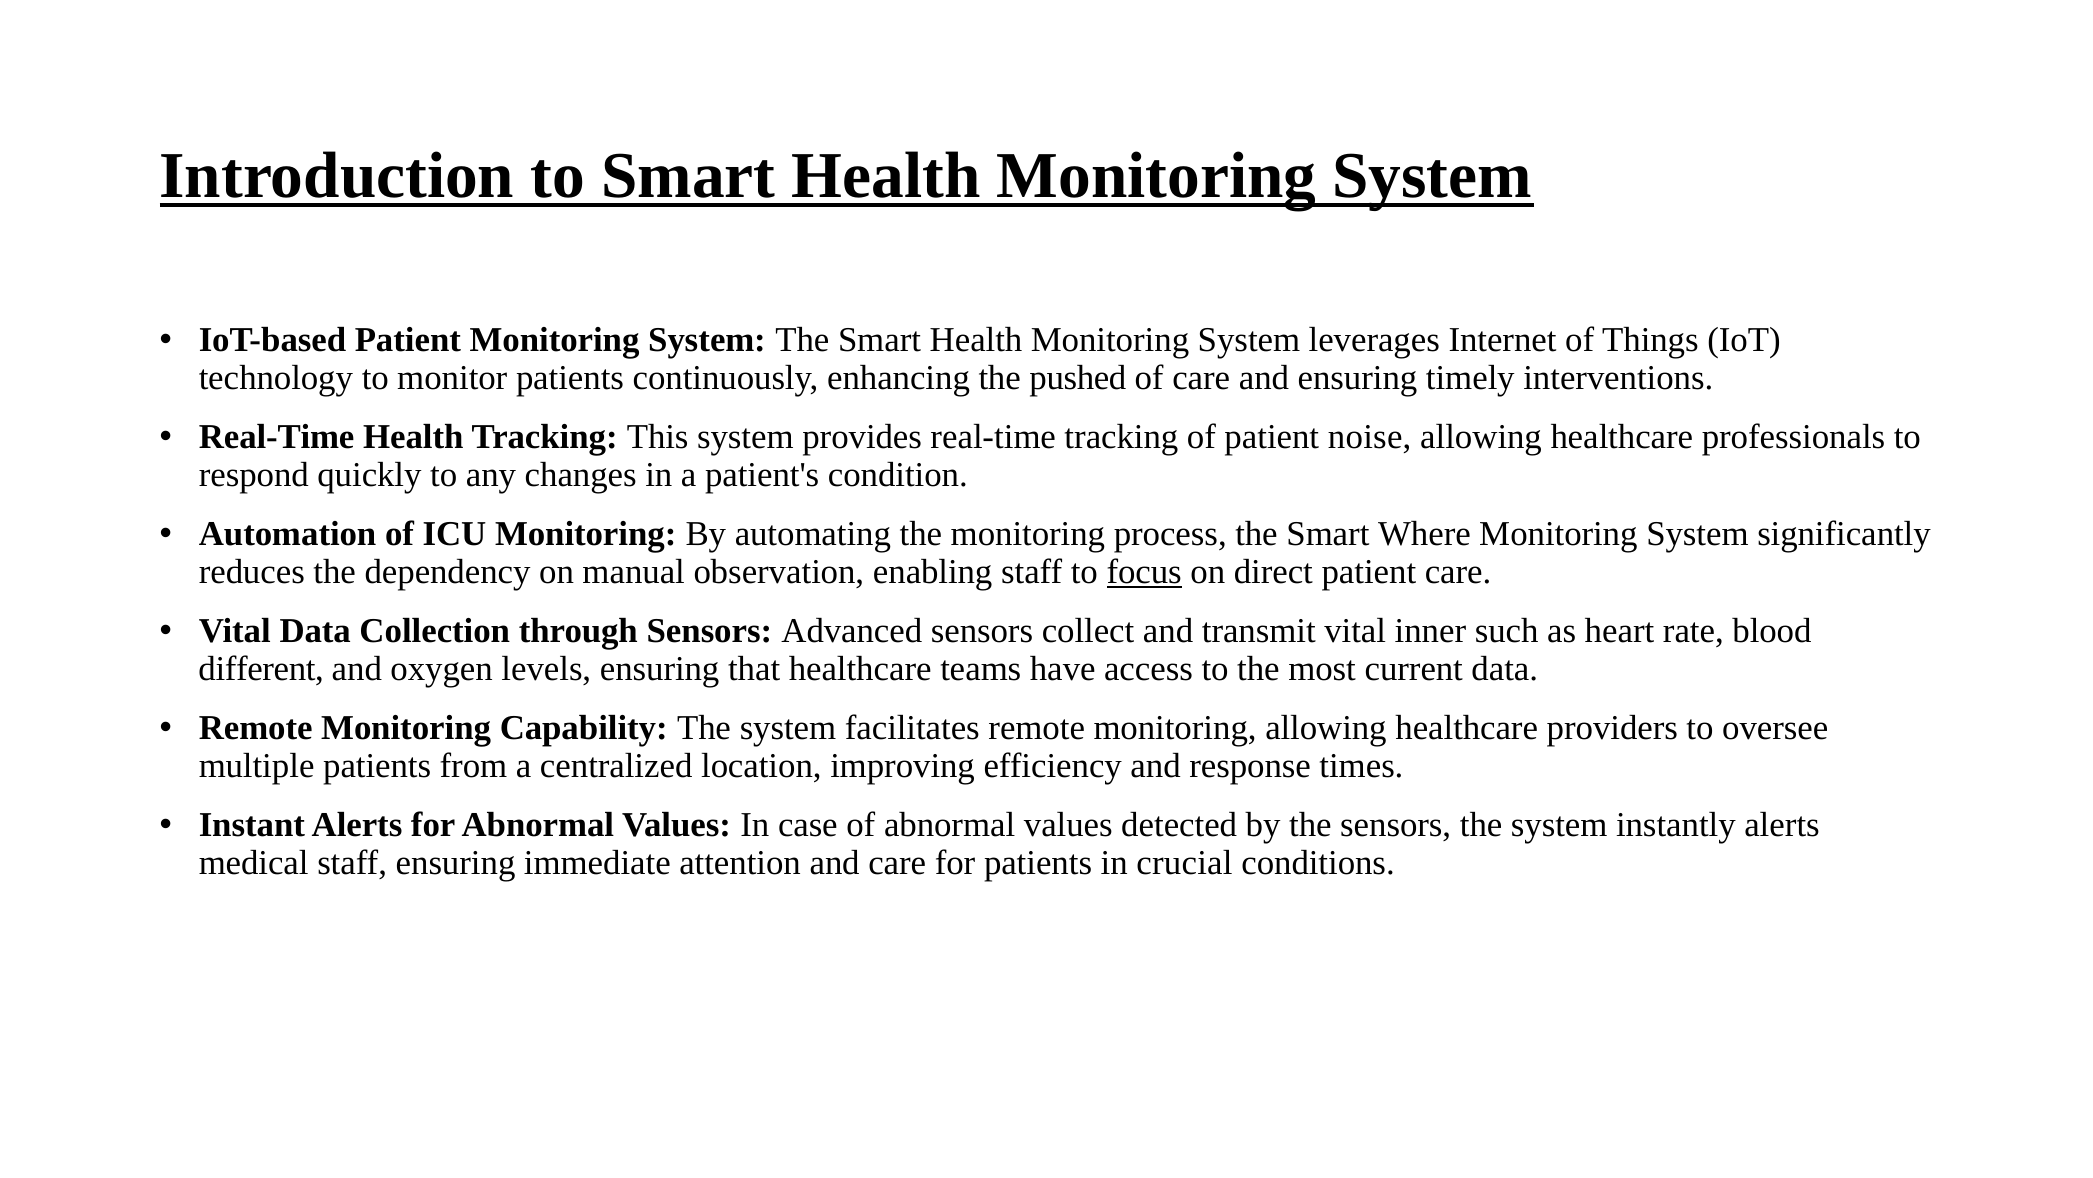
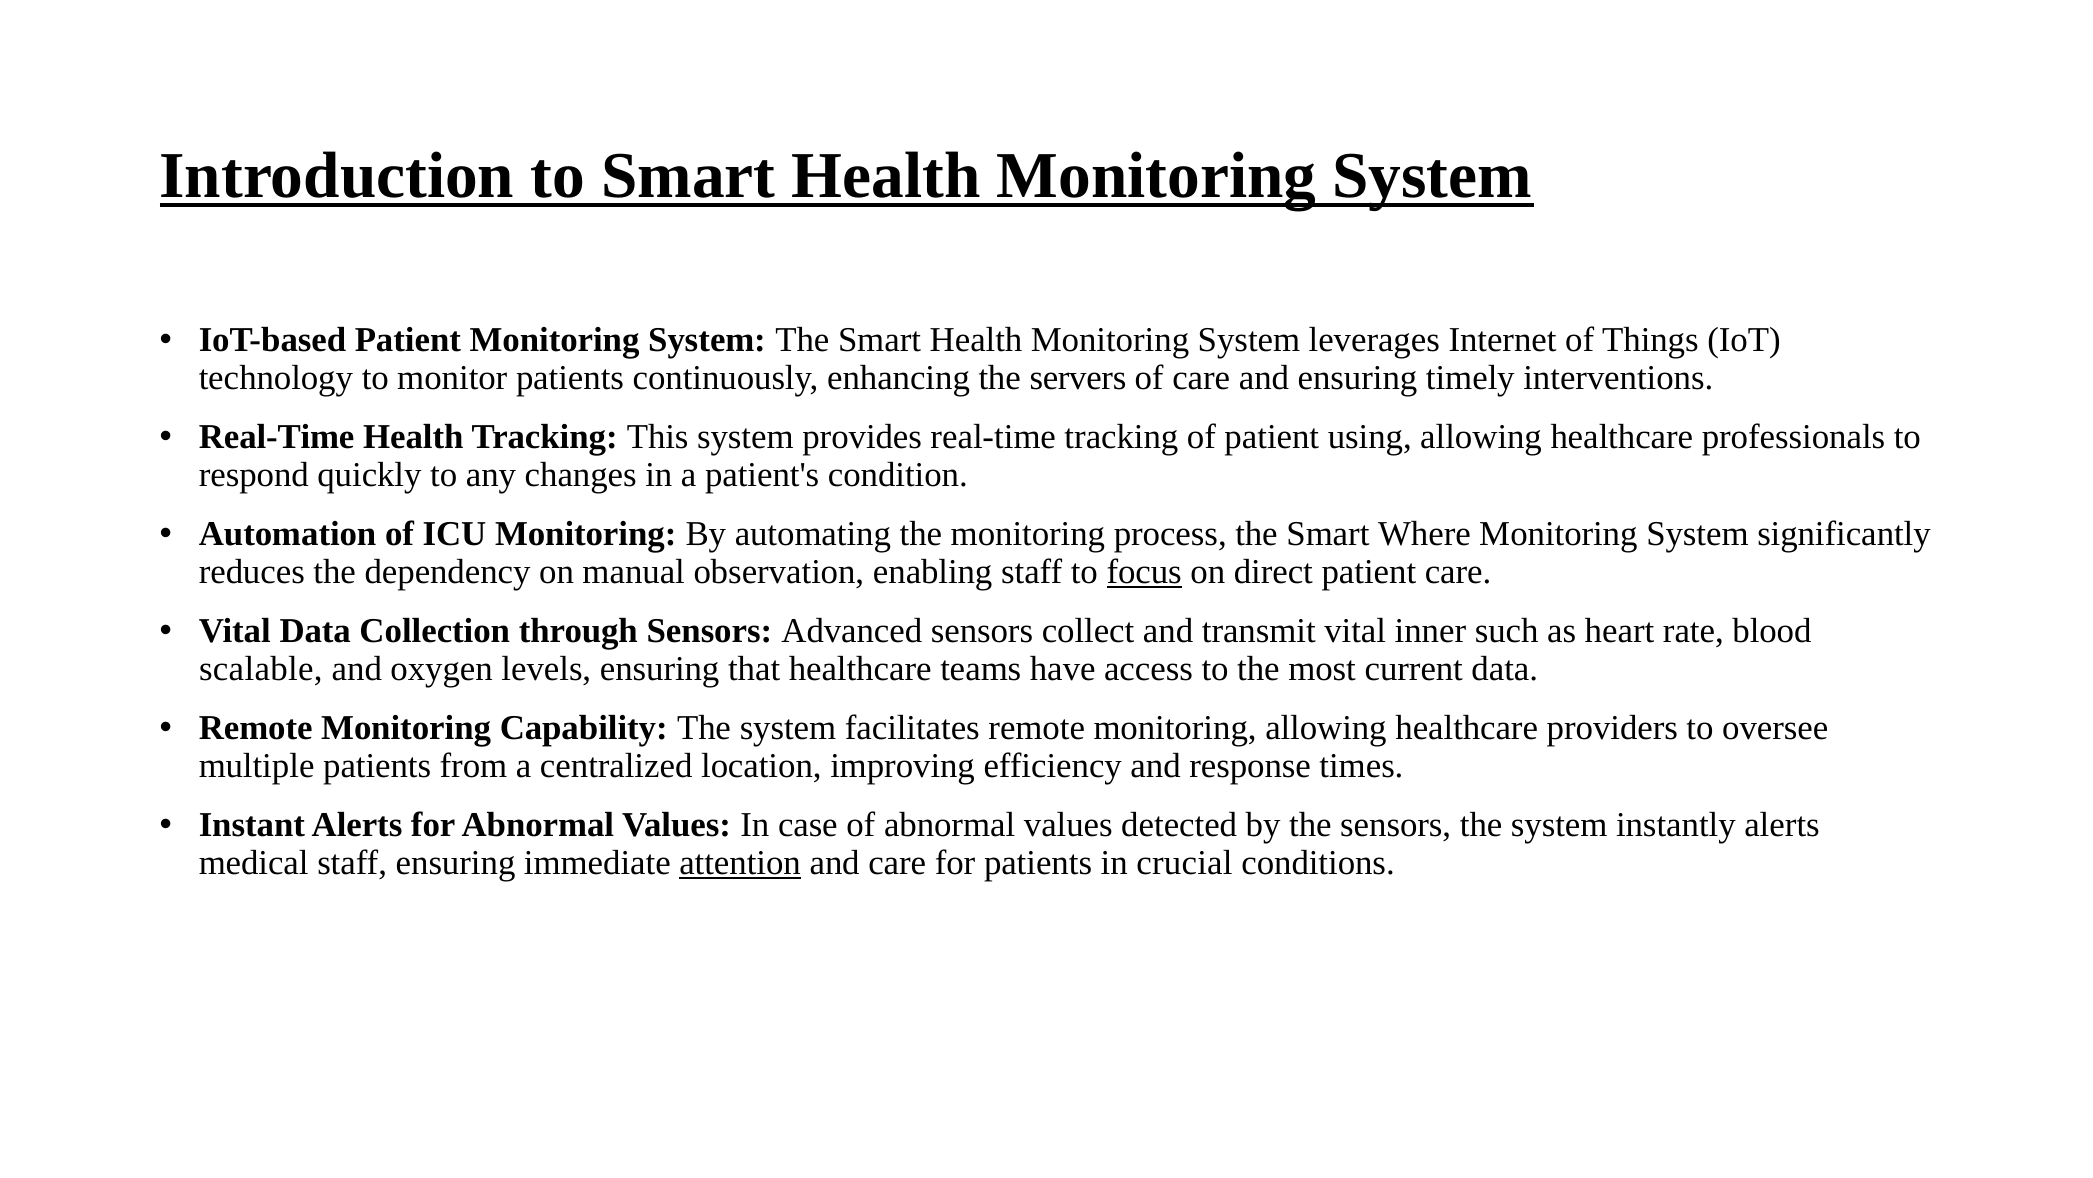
pushed: pushed -> servers (1078, 377)
noise: noise -> using (1370, 437)
different: different -> scalable (261, 668)
attention underline: none -> present (740, 862)
